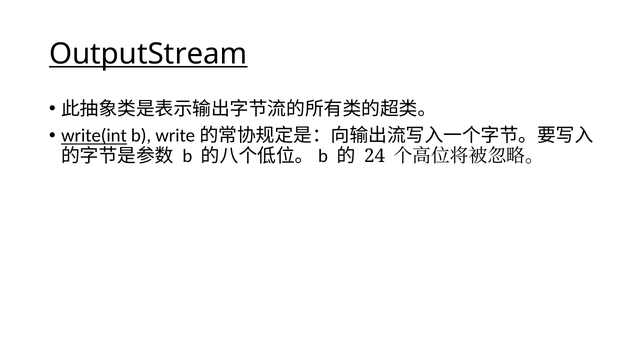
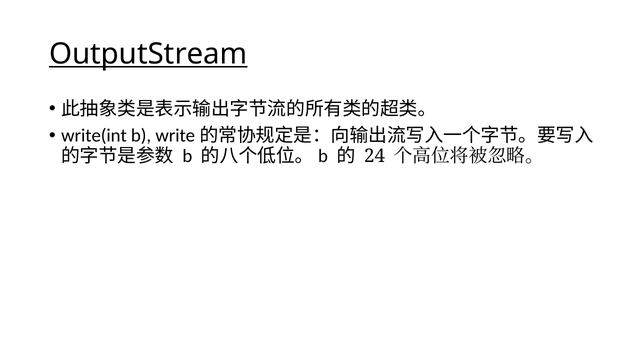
write(int underline: present -> none (94, 136)
